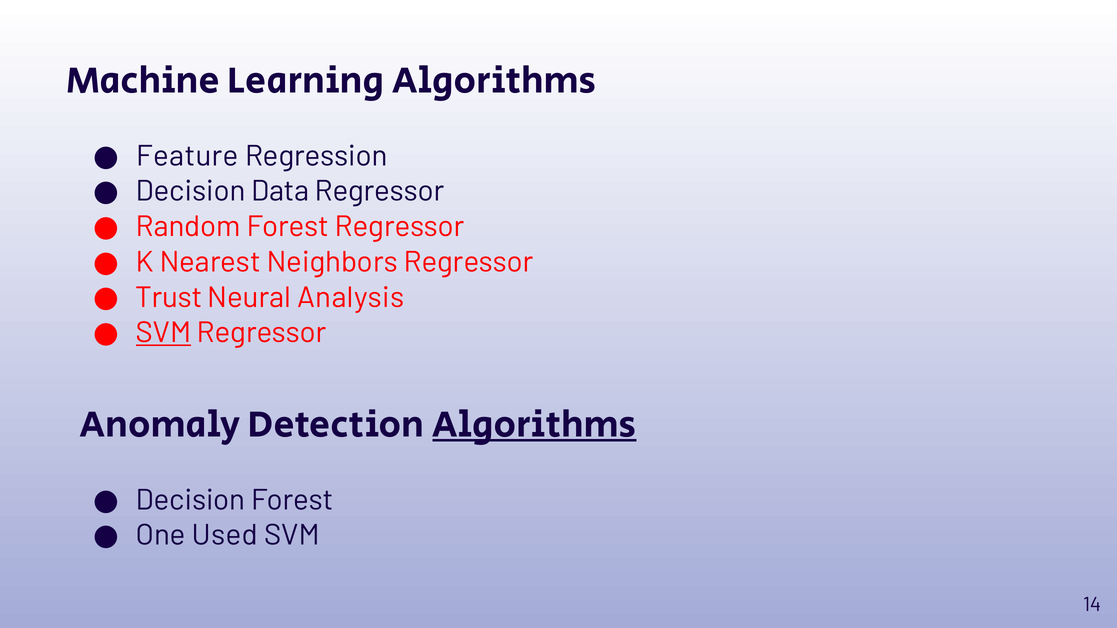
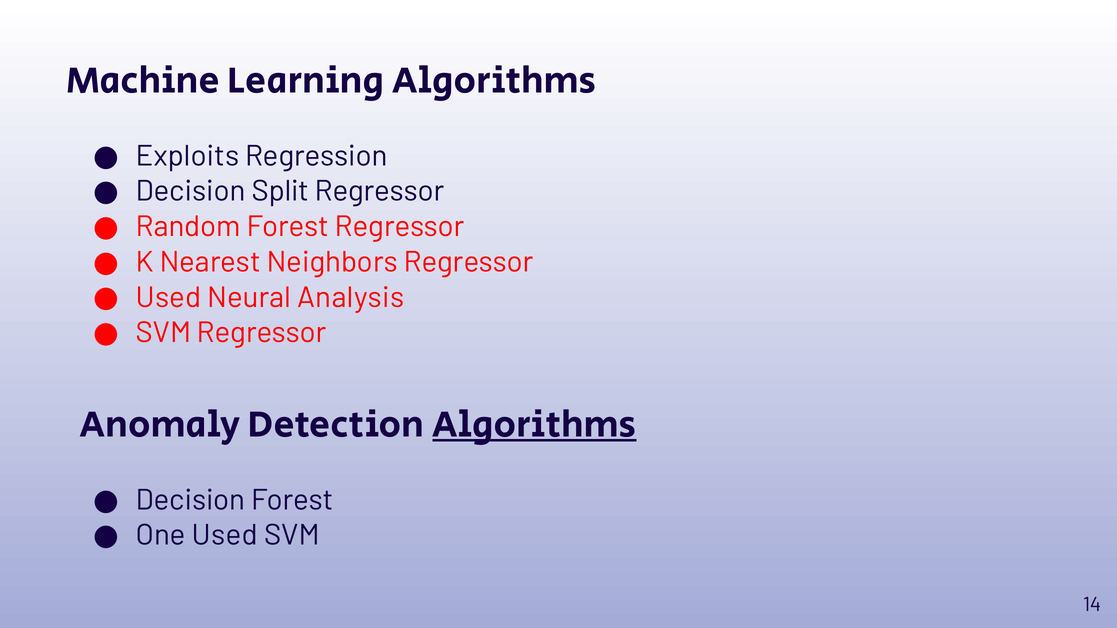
Feature: Feature -> Exploits (188, 156)
Data: Data -> Split (280, 191)
Trust: Trust -> Used (169, 297)
SVM underline: present -> none (163, 333)
